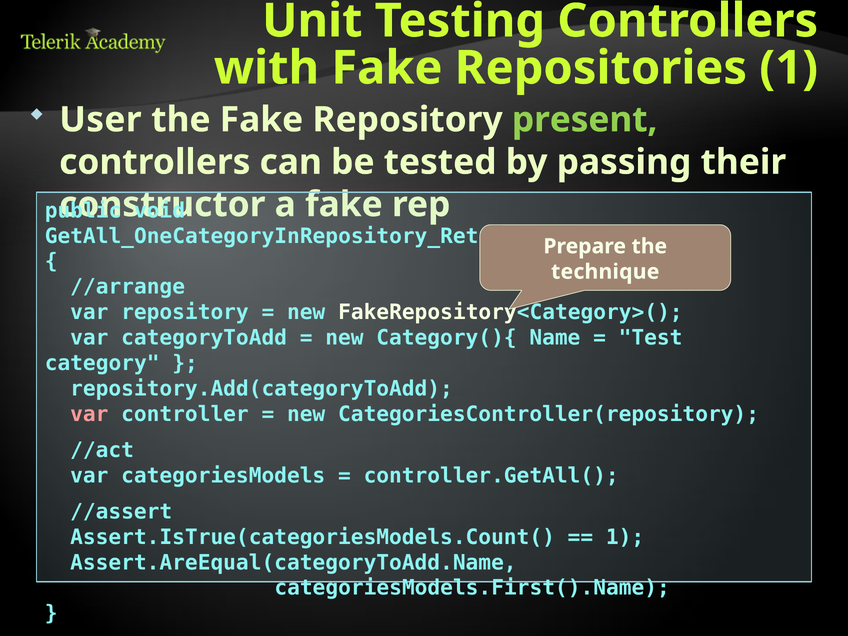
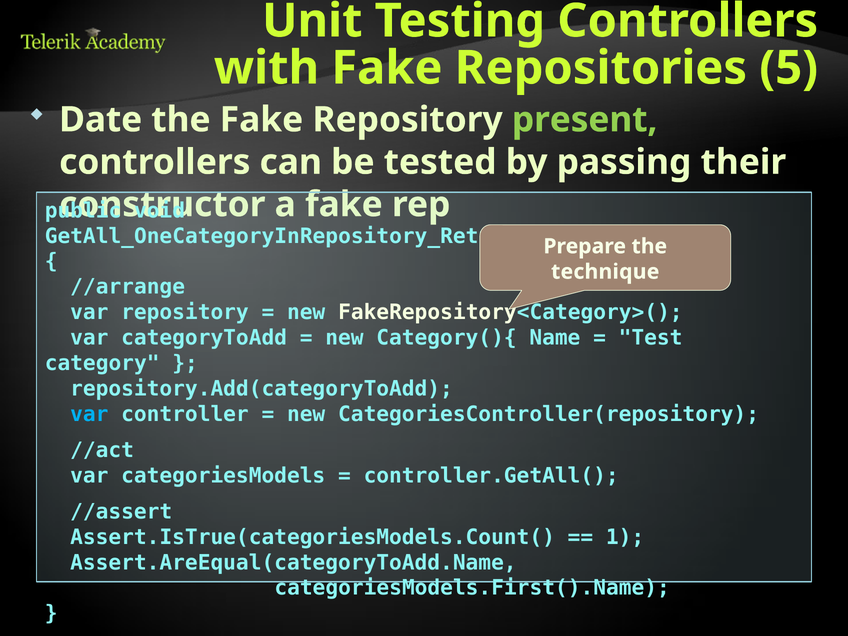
Repositories 1: 1 -> 5 (789, 68)
User: User -> Date (101, 120)
var colour: pink -> light blue (89, 414)
